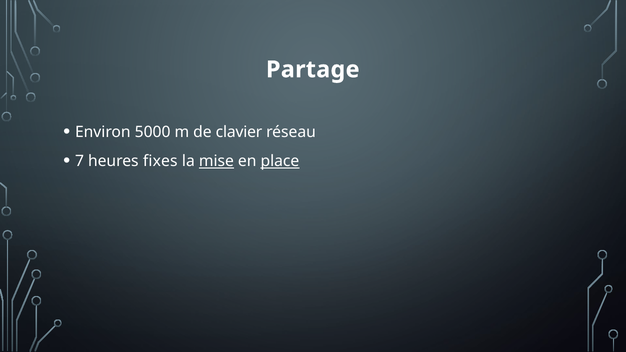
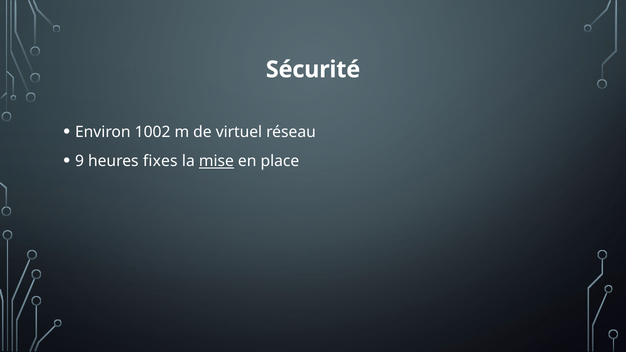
Partage: Partage -> Sécurité (313, 70)
5000: 5000 -> 1002 (153, 132)
clavier: clavier -> virtuel (239, 132)
7: 7 -> 9 (80, 161)
place underline: present -> none (280, 161)
